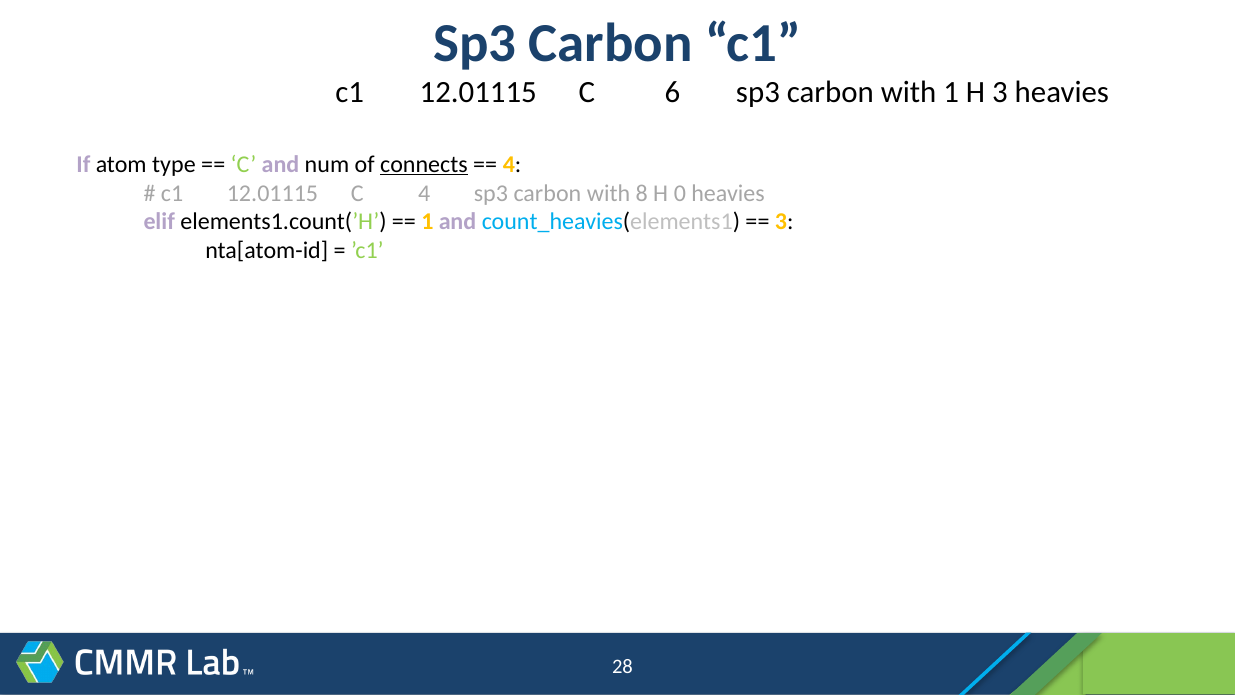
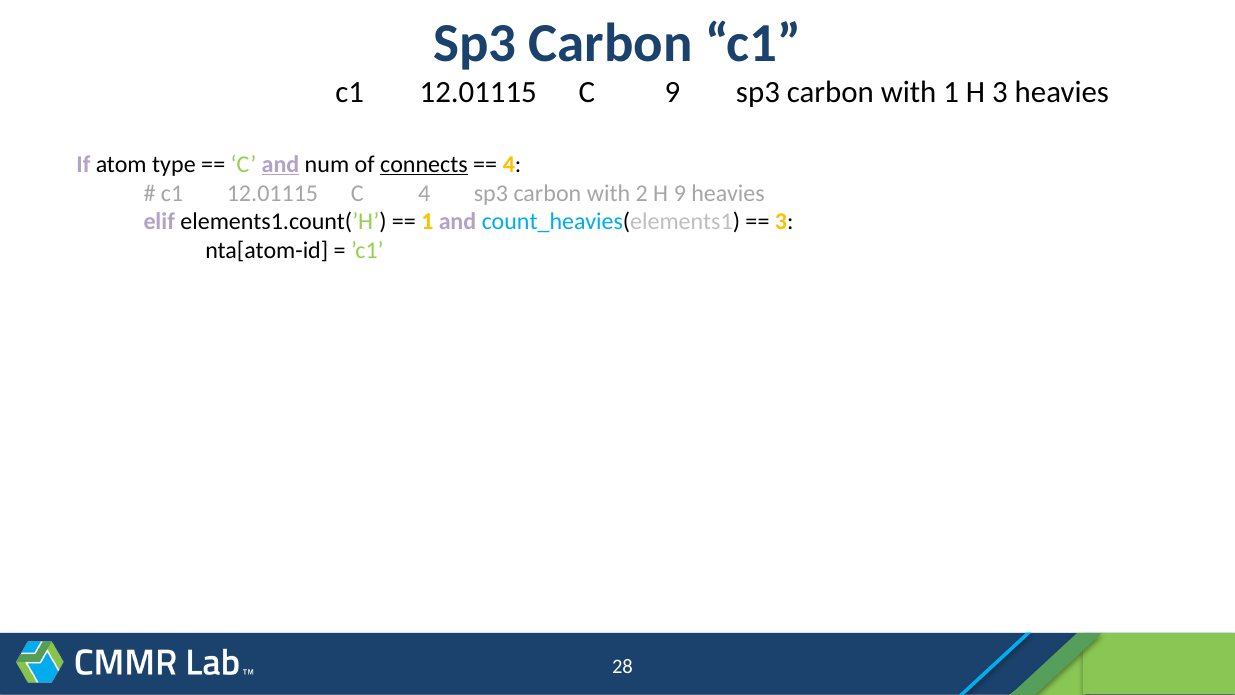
C 6: 6 -> 9 (673, 92)
and underline: none -> present (280, 164)
8: 8 -> 2 (642, 193)
H 0: 0 -> 9 (680, 193)
